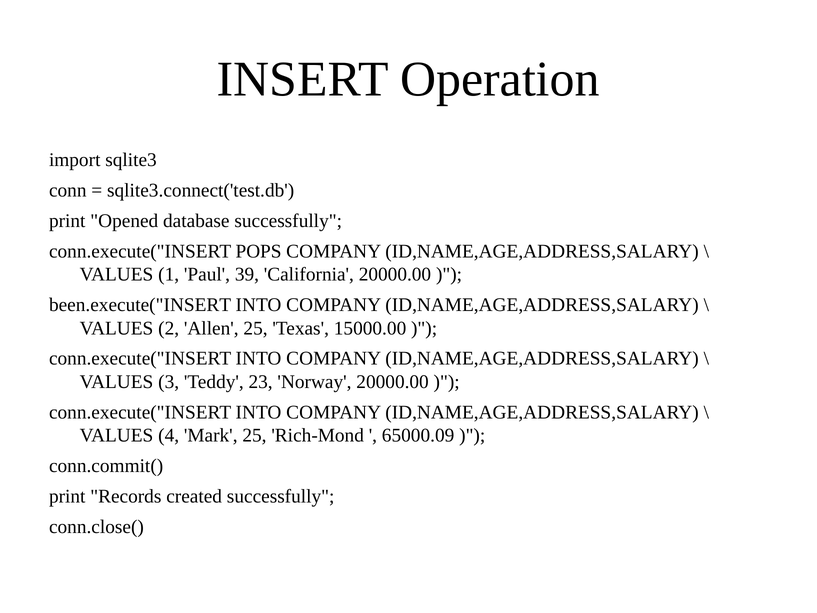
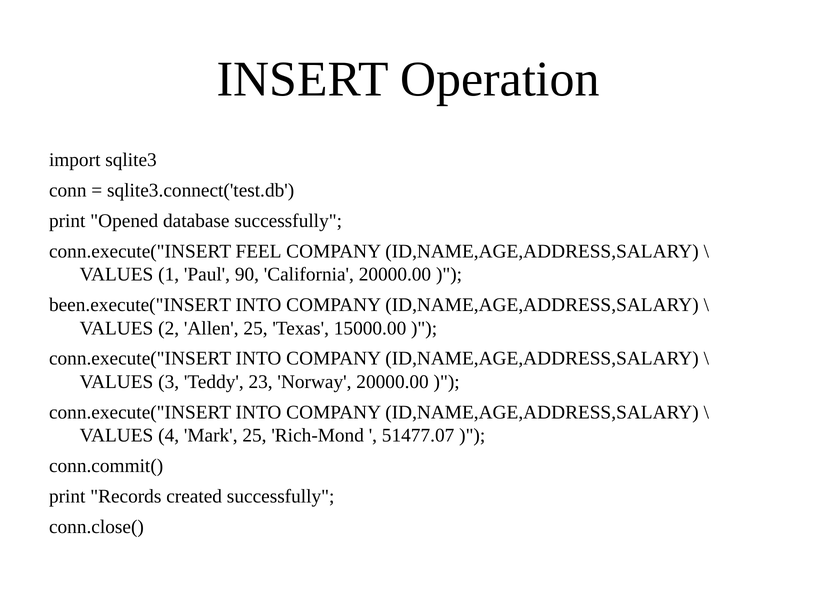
POPS: POPS -> FEEL (259, 251)
39: 39 -> 90 (247, 274)
65000.09: 65000.09 -> 51477.07 (418, 435)
